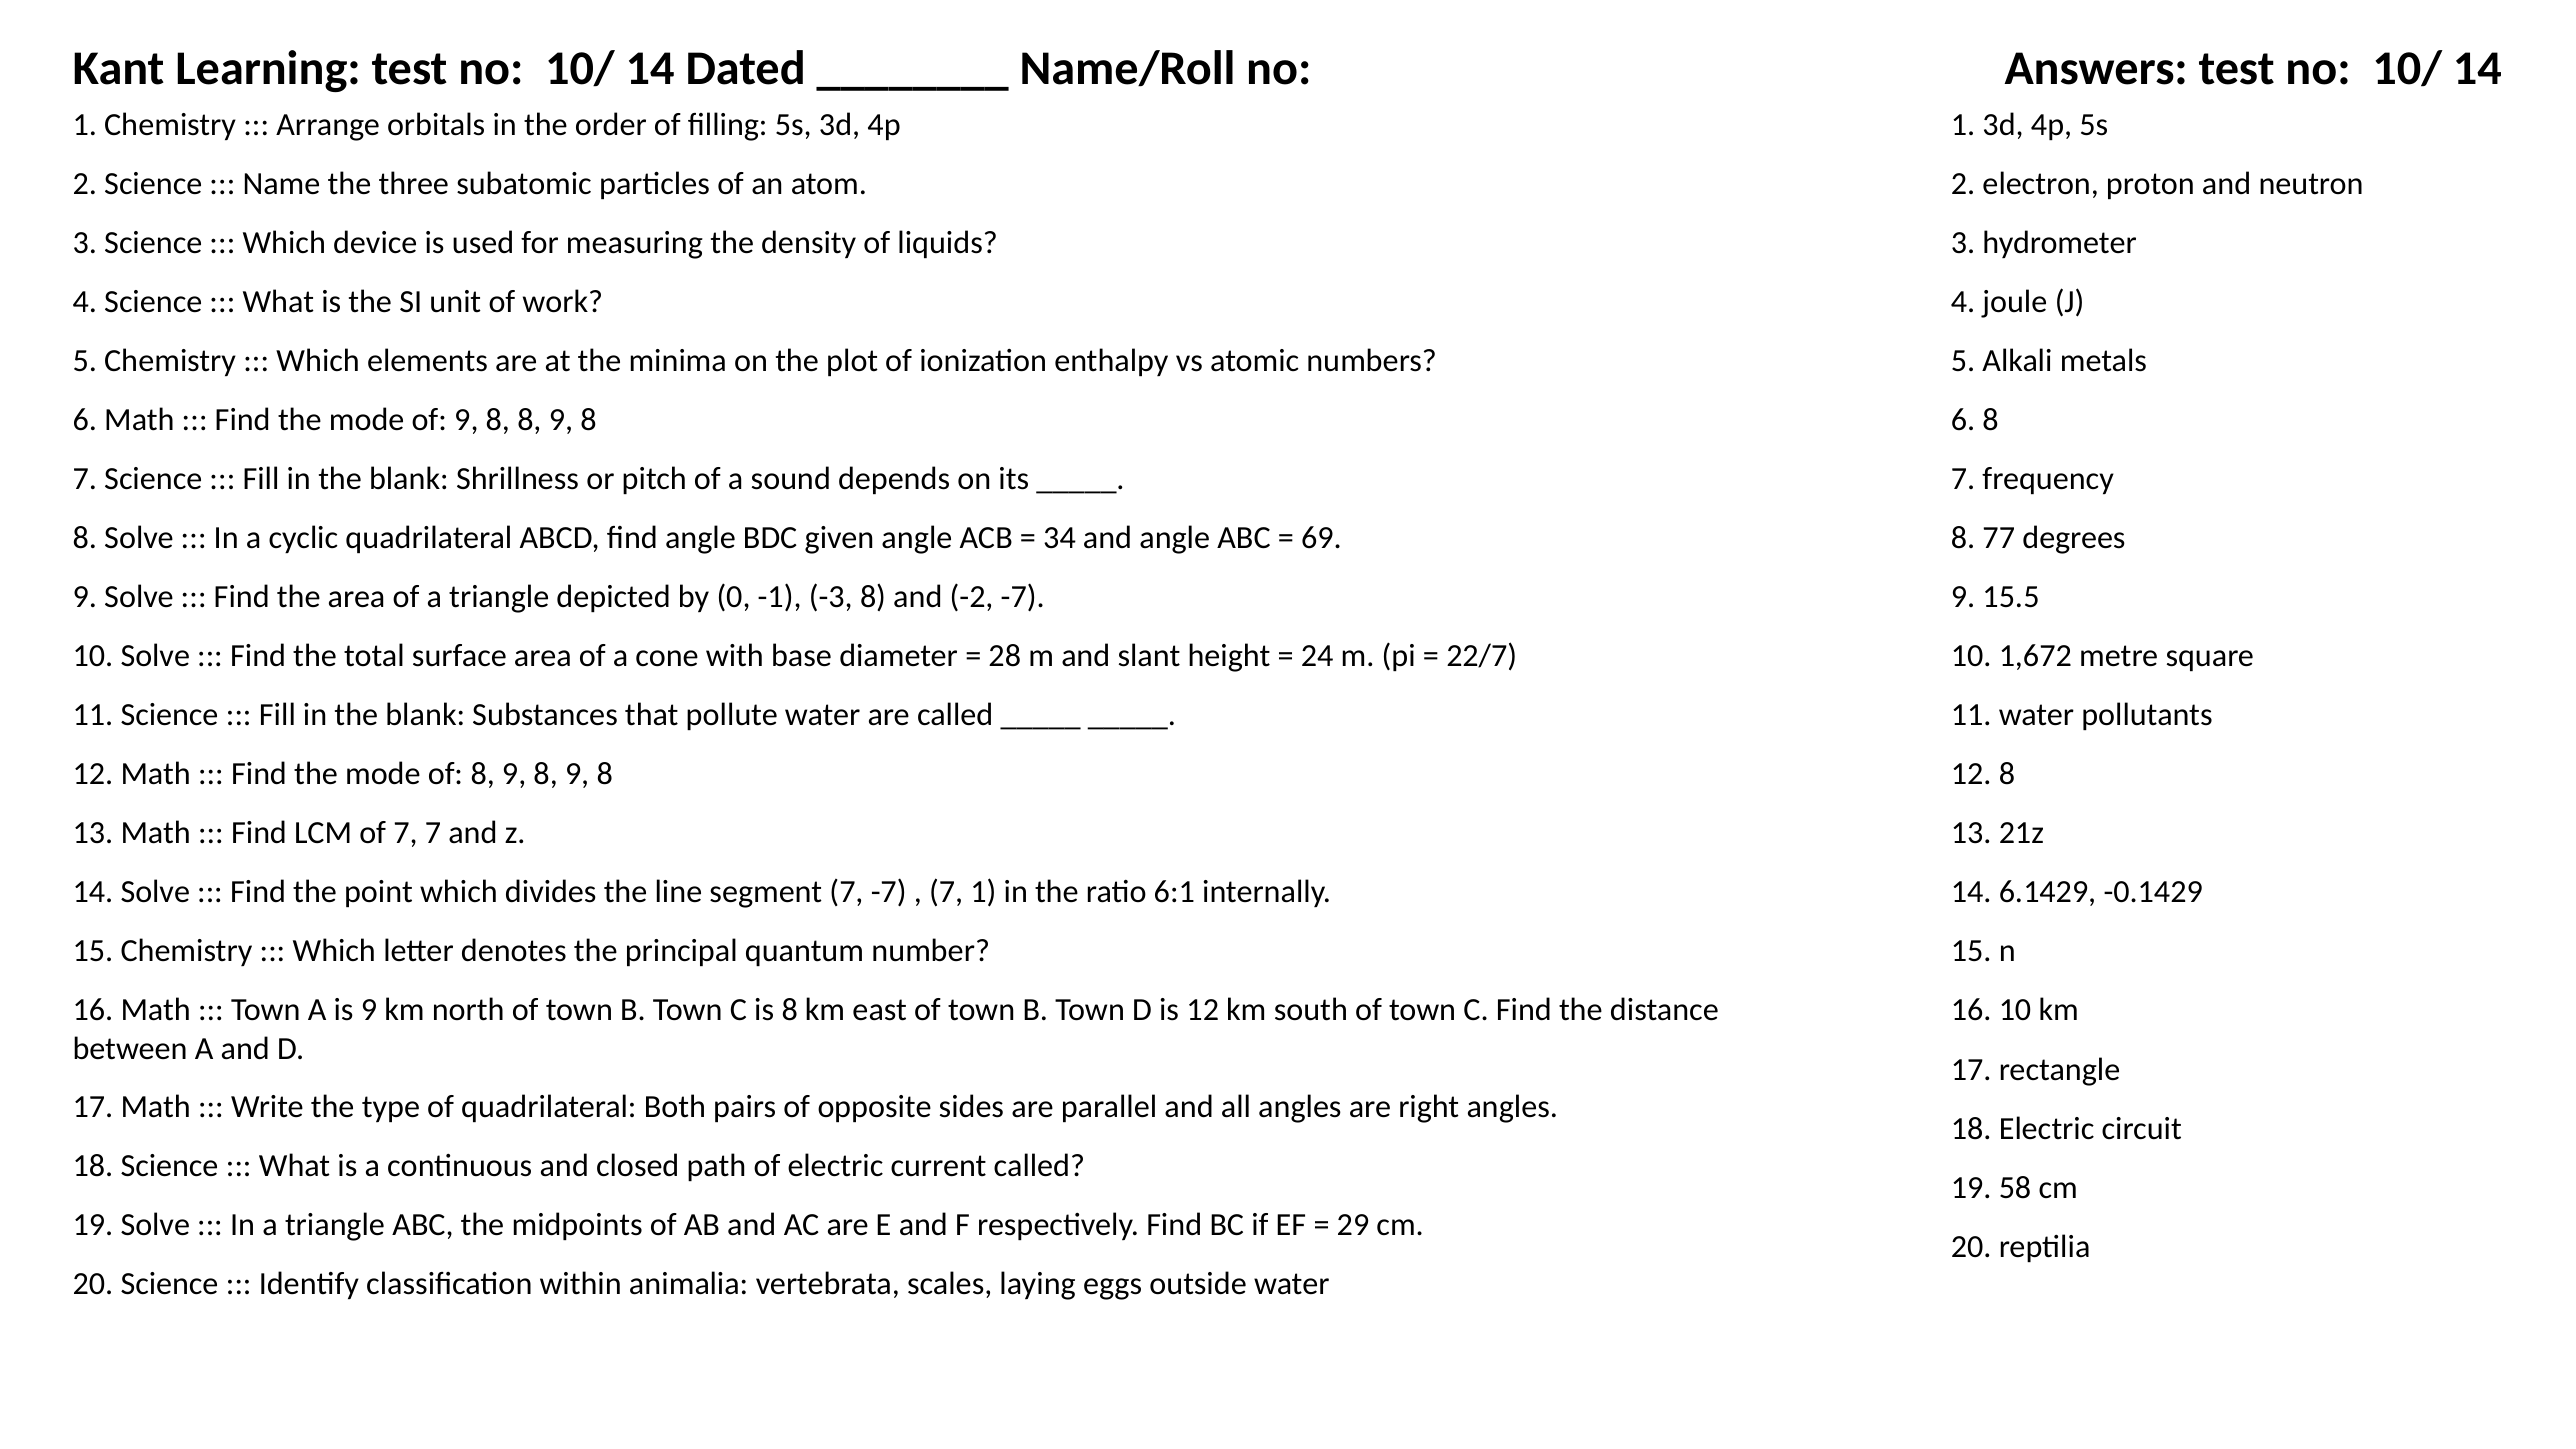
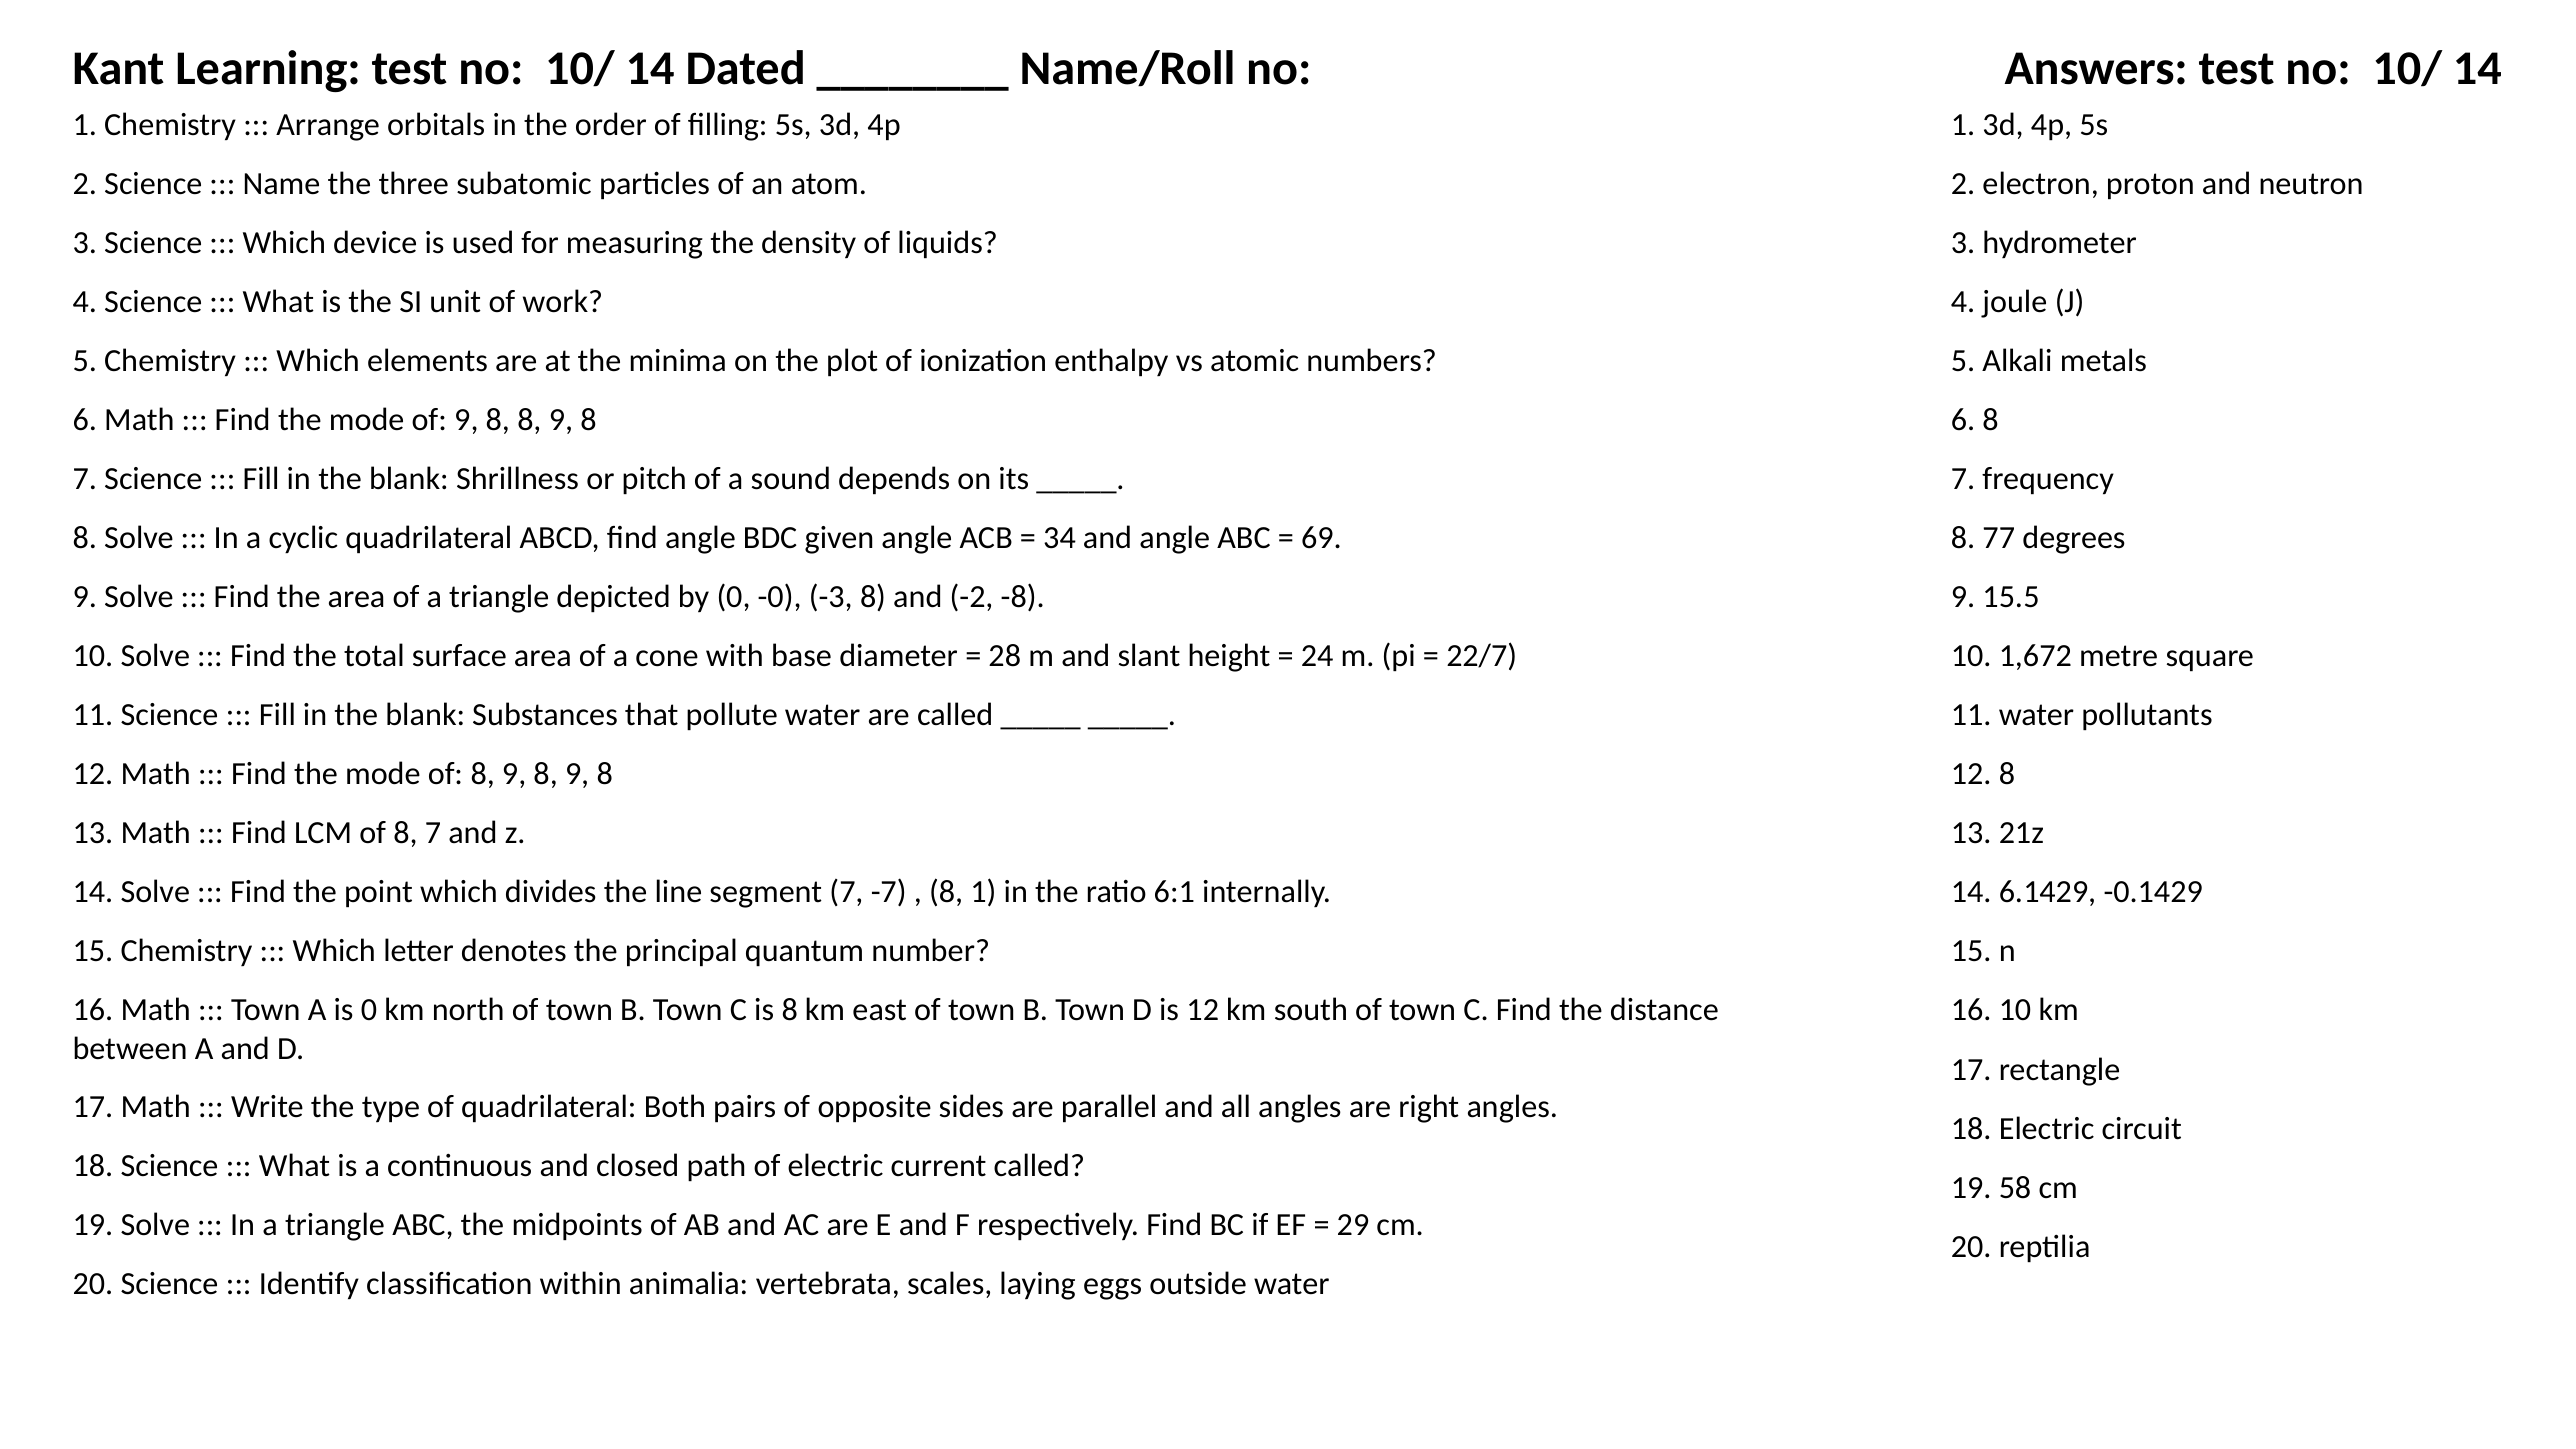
-1: -1 -> -0 (780, 597)
-2 -7: -7 -> -8 (1023, 597)
LCM of 7: 7 -> 8 (406, 833)
7: 7 -> 8 (946, 892)
is 9: 9 -> 0 (369, 1010)
